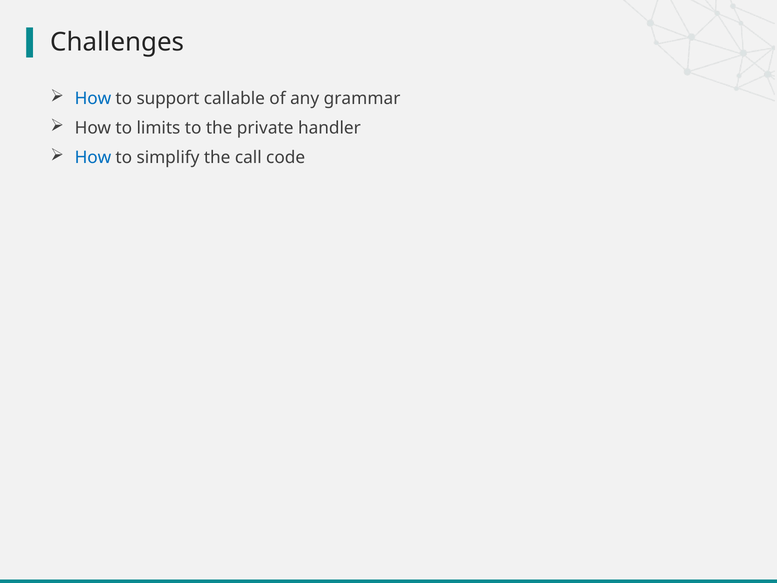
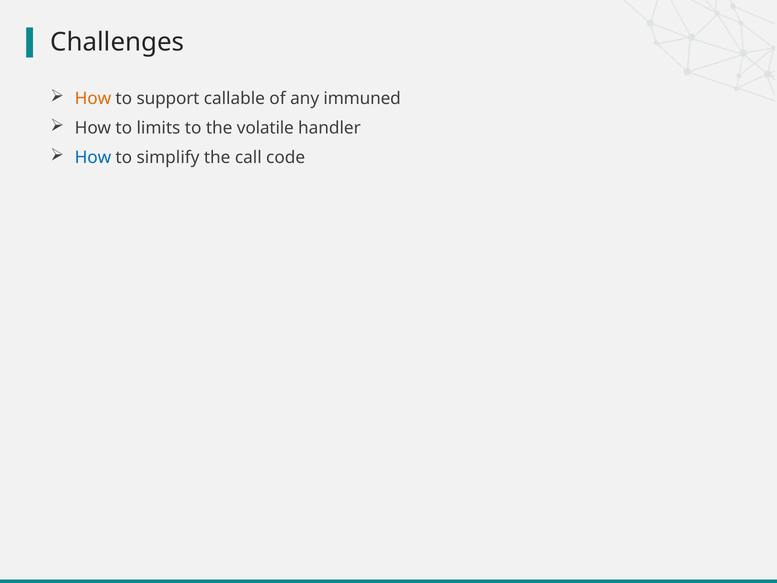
How colour: blue -> orange (93, 99)
grammar: grammar -> immuned (362, 99)
private: private -> volatile (265, 128)
